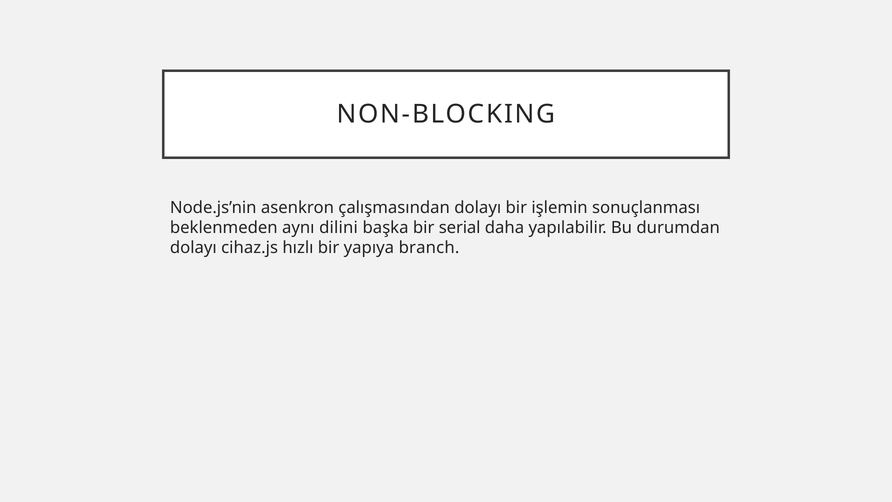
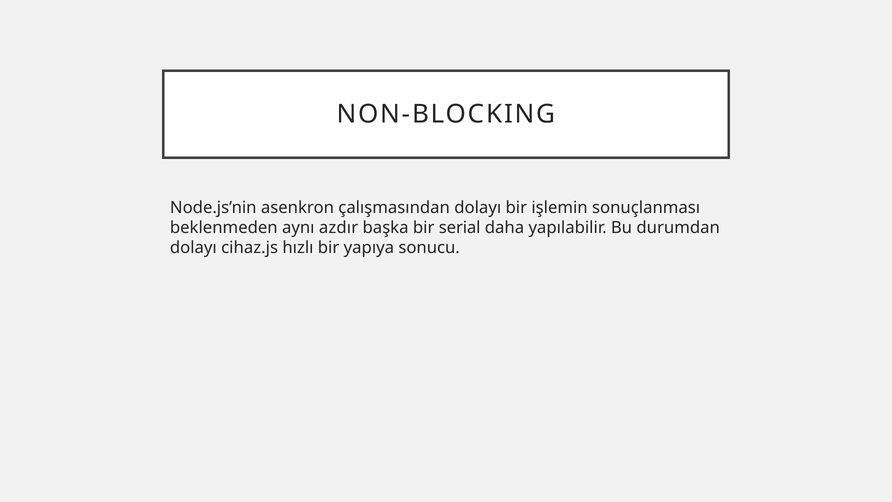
dilini: dilini -> azdır (339, 228)
branch: branch -> sonucu (429, 248)
